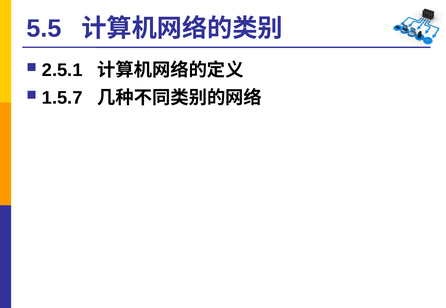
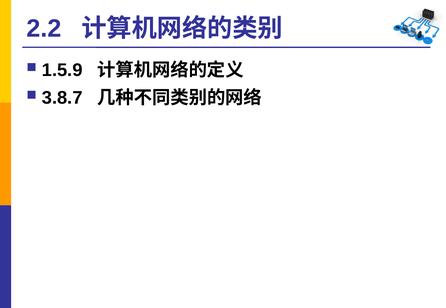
5.5: 5.5 -> 2.2 (44, 29)
2.5.1: 2.5.1 -> 1.5.9 (62, 70)
1.5.7: 1.5.7 -> 3.8.7 (62, 98)
